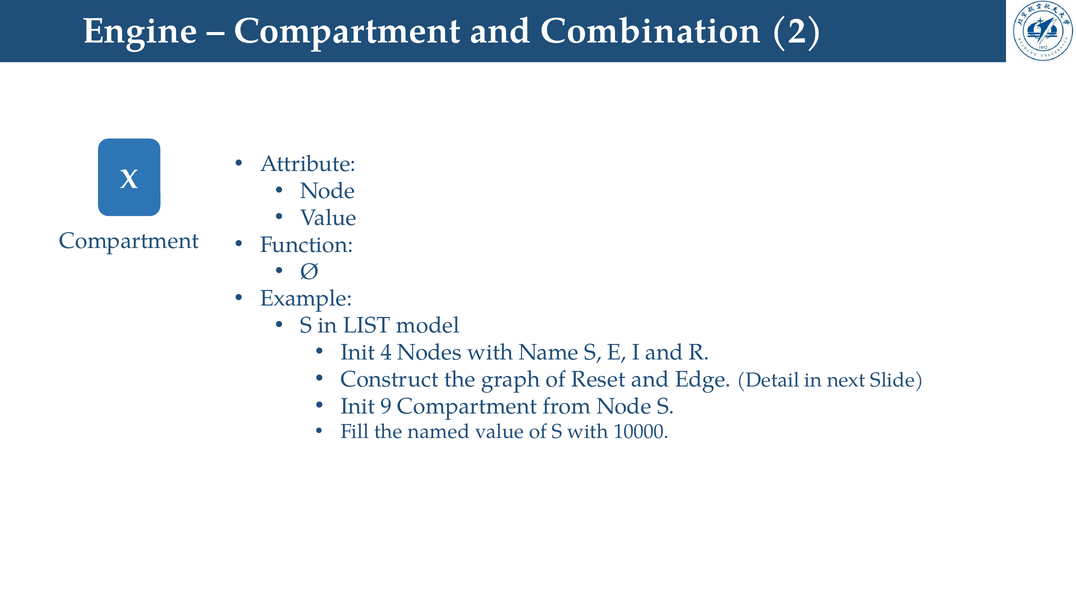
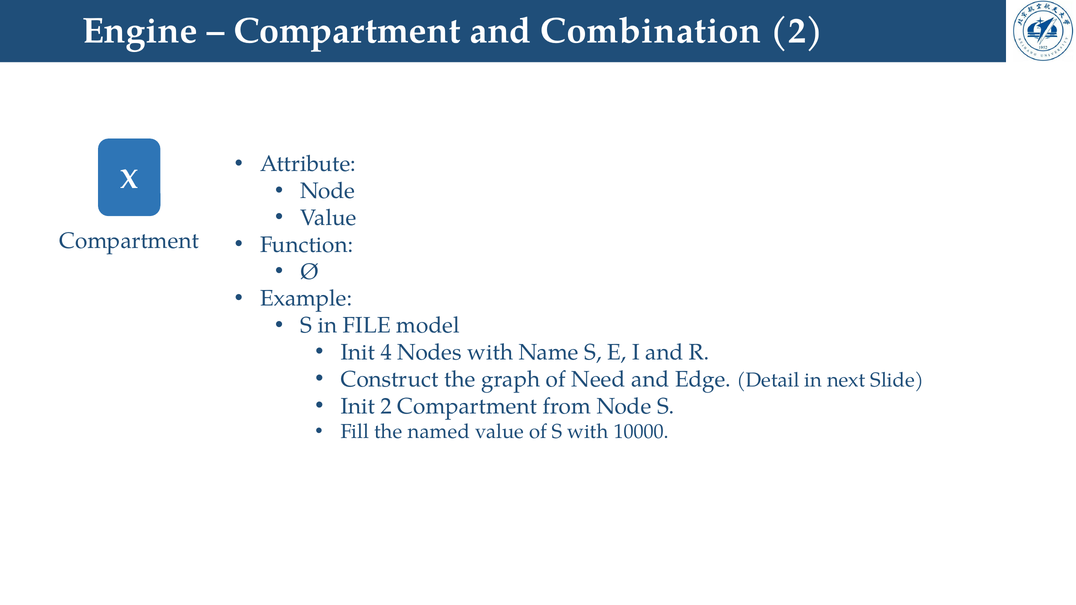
LIST: LIST -> FILE (367, 326)
Reset: Reset -> Need (598, 379)
Init 9: 9 -> 2 (386, 406)
